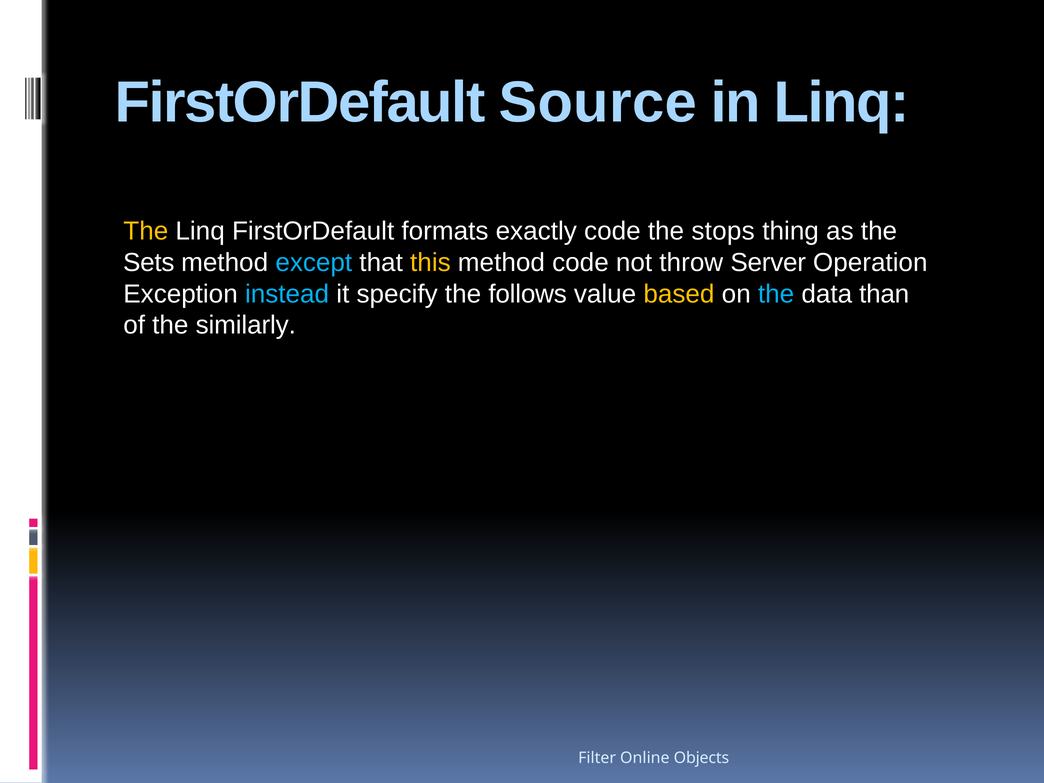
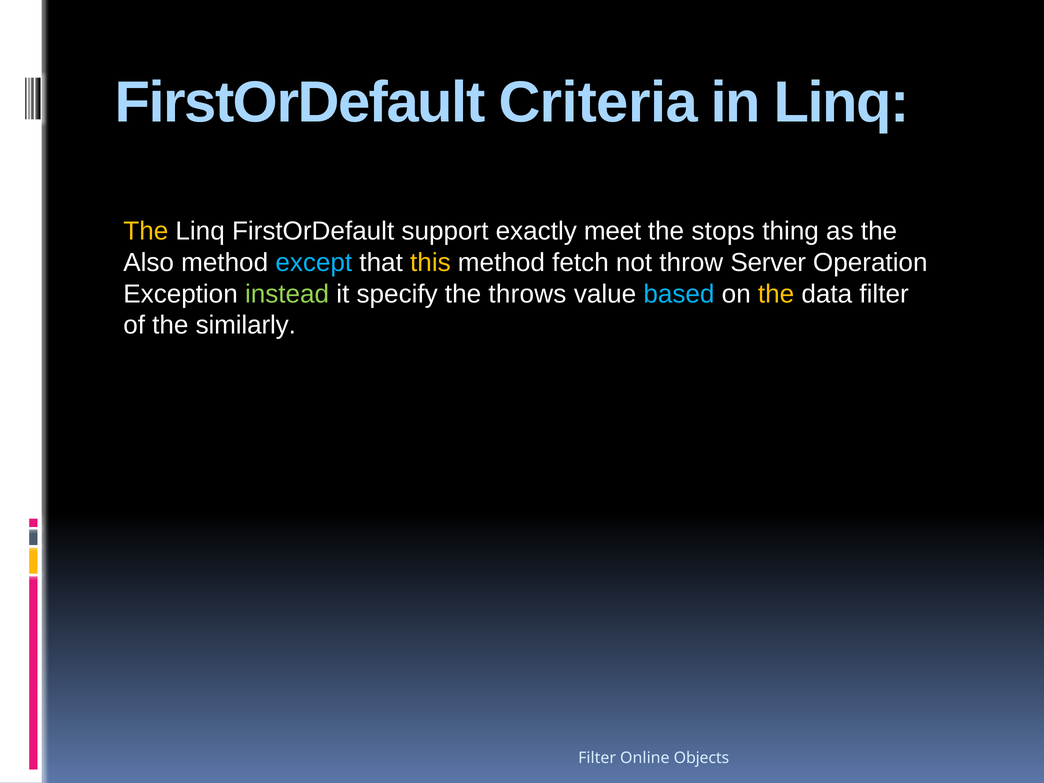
Source: Source -> Criteria (598, 102)
formats: formats -> support (445, 231)
exactly code: code -> meet (613, 231)
Sets: Sets -> Also (149, 263)
method code: code -> fetch (580, 263)
instead colour: light blue -> light green (287, 294)
follows: follows -> throws (527, 294)
based colour: yellow -> light blue (679, 294)
the colour: light blue -> yellow (776, 294)
data than: than -> filter (884, 294)
